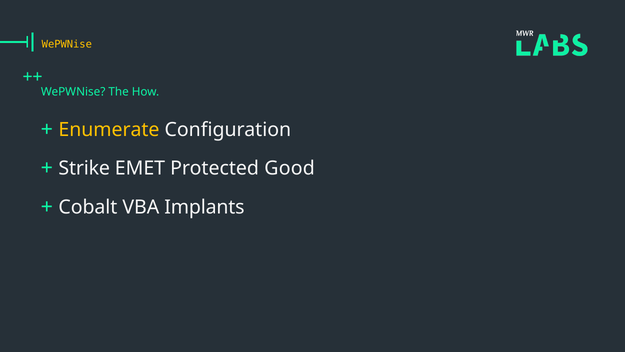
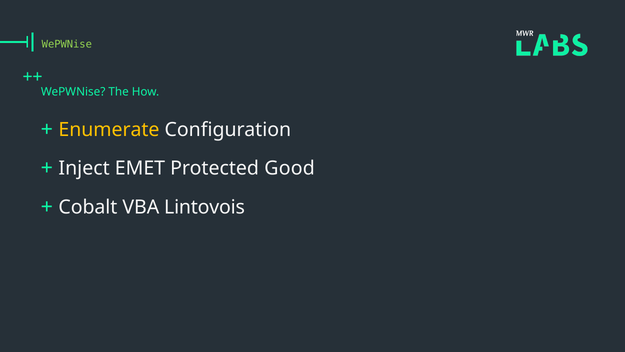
WePWNise colour: yellow -> light green (67, 44)
Strike: Strike -> Inject (84, 168)
Implants: Implants -> Lintovois (204, 207)
